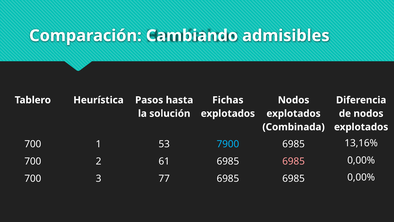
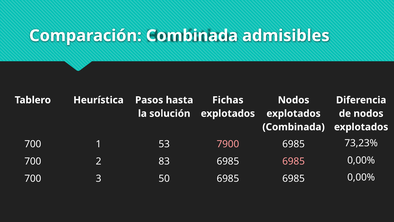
Comparación Cambiando: Cambiando -> Combinada (192, 36)
7900 colour: light blue -> pink (228, 144)
13,16%: 13,16% -> 73,23% (361, 143)
61: 61 -> 83 (164, 161)
77: 77 -> 50 (164, 178)
